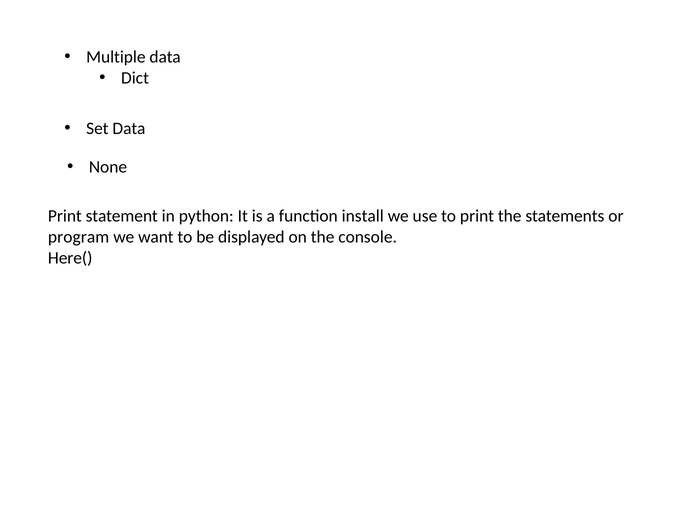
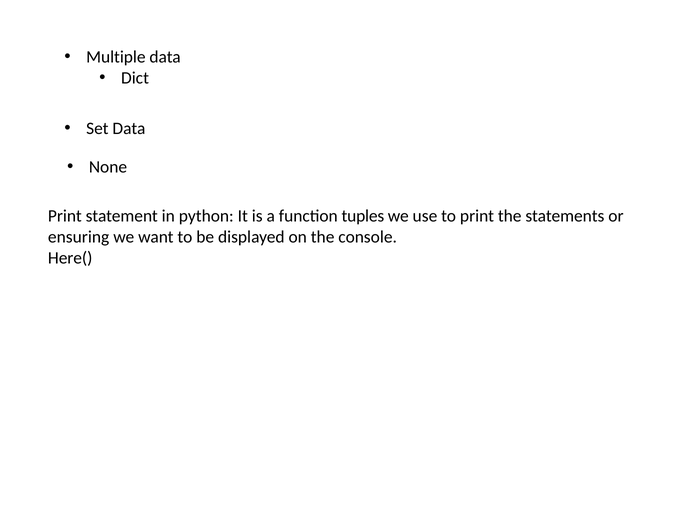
install: install -> tuples (363, 216)
program: program -> ensuring (79, 237)
